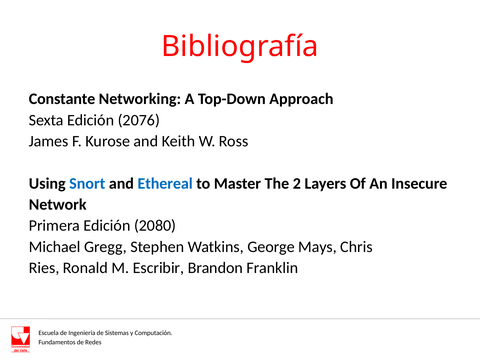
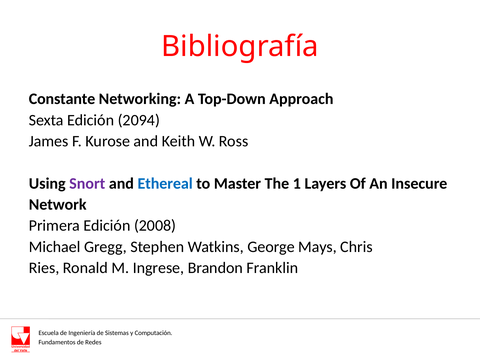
2076: 2076 -> 2094 (139, 120)
Snort colour: blue -> purple (87, 183)
2: 2 -> 1 (297, 183)
2080: 2080 -> 2008 (155, 226)
Escribir: Escribir -> Ingrese (158, 268)
